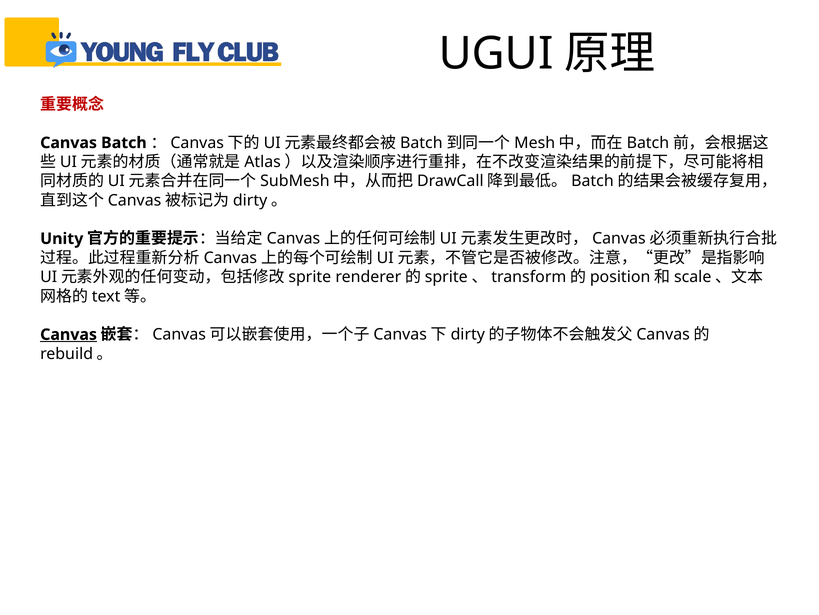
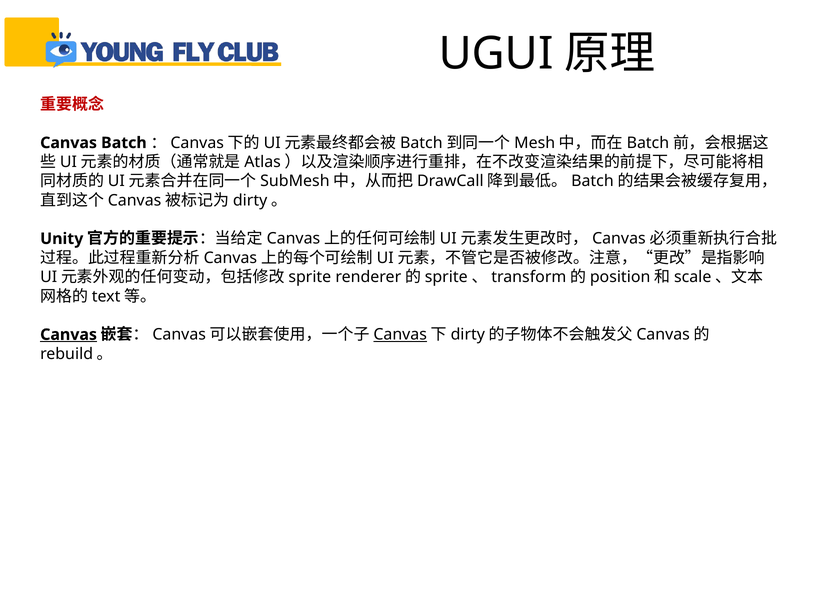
Canvas underline: none -> present (400, 334)
